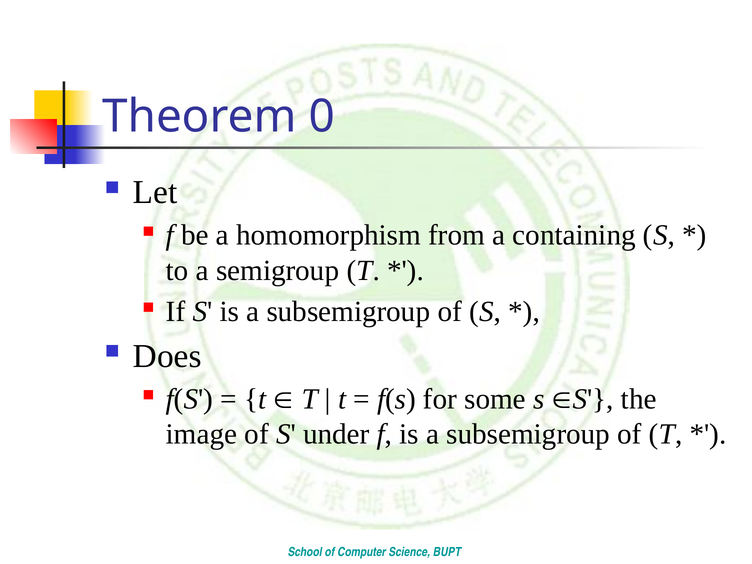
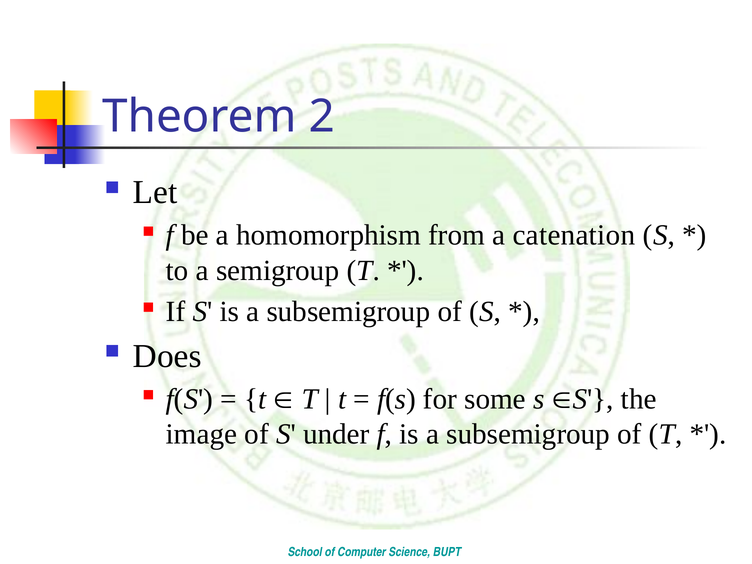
0: 0 -> 2 (322, 117)
containing: containing -> catenation (574, 235)
